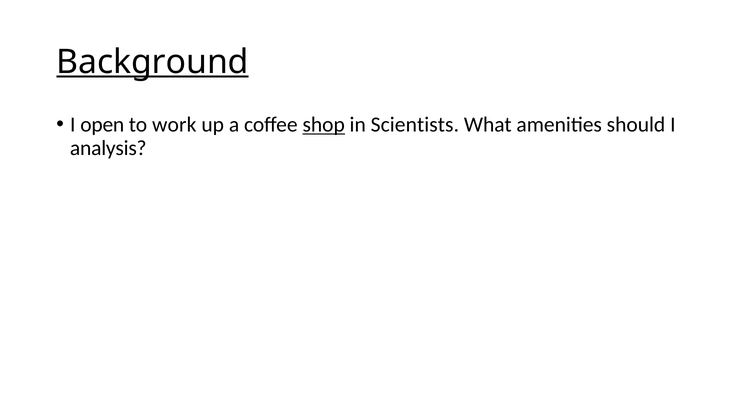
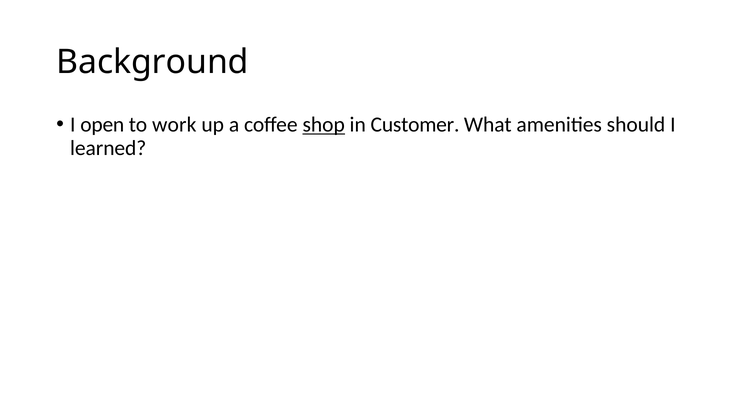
Background underline: present -> none (152, 62)
Scientists: Scientists -> Customer (415, 125)
analysis: analysis -> learned (108, 148)
